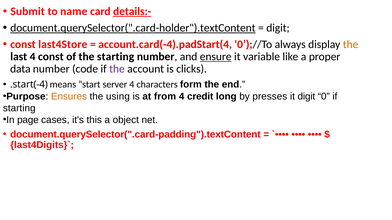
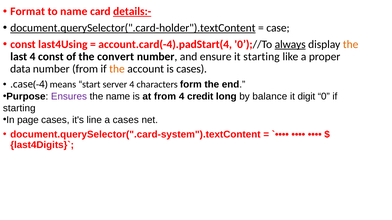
Submit: Submit -> Format (28, 12)
digit: digit -> case (278, 28)
last4Store: last4Store -> last4Using (63, 44)
always underline: none -> present (290, 44)
the starting: starting -> convert (116, 57)
ensure underline: present -> none (216, 57)
it variable: variable -> starting (261, 57)
number code: code -> from (85, 69)
the colour: purple -> orange (117, 69)
is clicks: clicks -> cases (192, 69)
.start(-4: .start(-4 -> .case(-4 (29, 85)
Ensures colour: orange -> purple (69, 97)
the using: using -> name (118, 97)
presses: presses -> balance (270, 97)
this: this -> line (94, 120)
a object: object -> cases (126, 120)
document.querySelector(".card-padding").textContent: document.querySelector(".card-padding").textContent -> document.querySelector(".card-system").textContent (135, 135)
